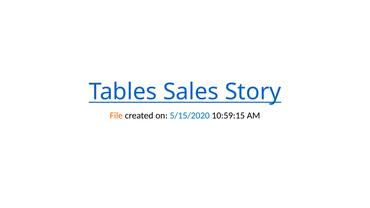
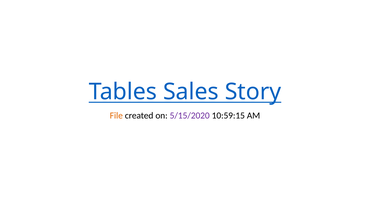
5/15/2020 colour: blue -> purple (190, 116)
